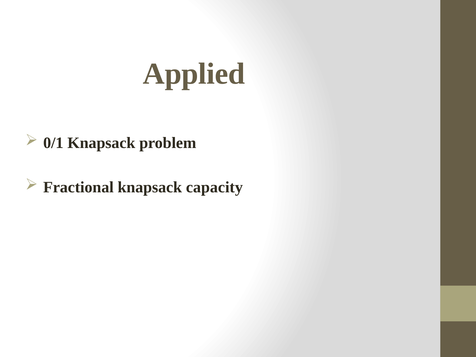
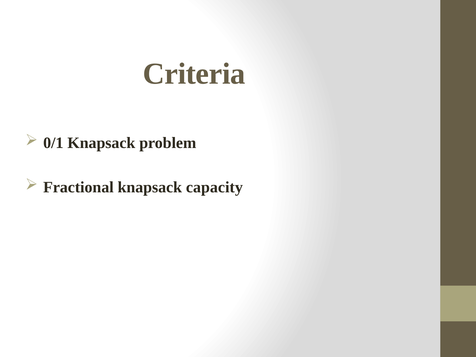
Applied: Applied -> Criteria (194, 74)
